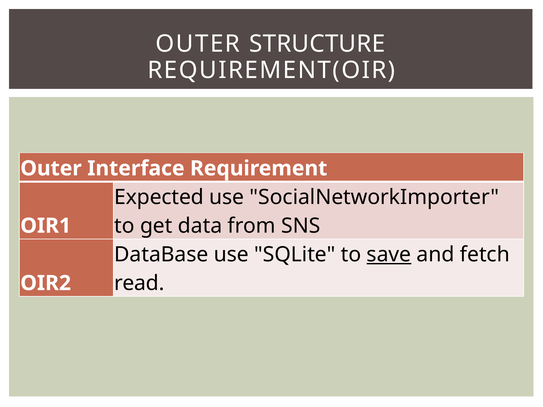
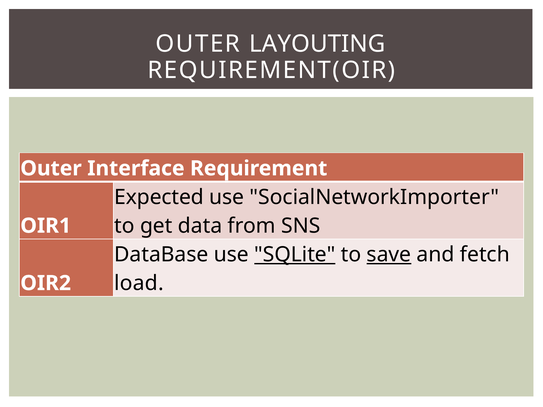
STRUCTURE: STRUCTURE -> LAYOUTING (317, 44)
SQLite underline: none -> present (295, 255)
read: read -> load (139, 283)
